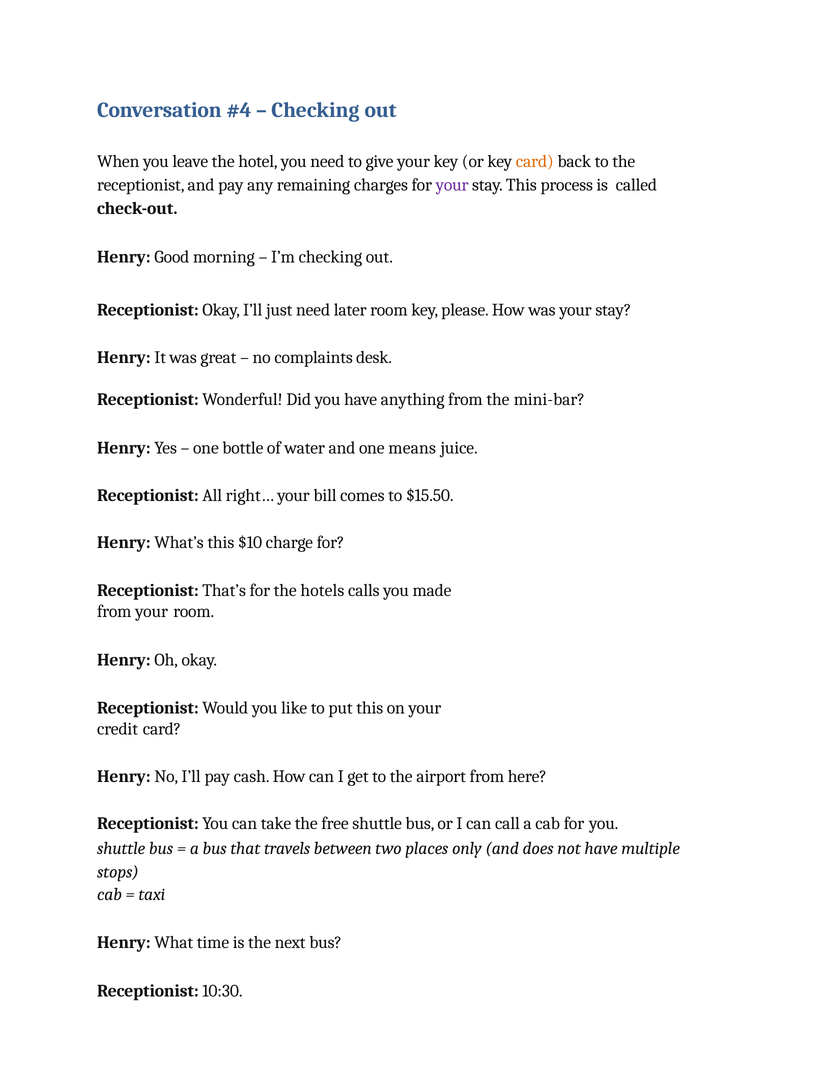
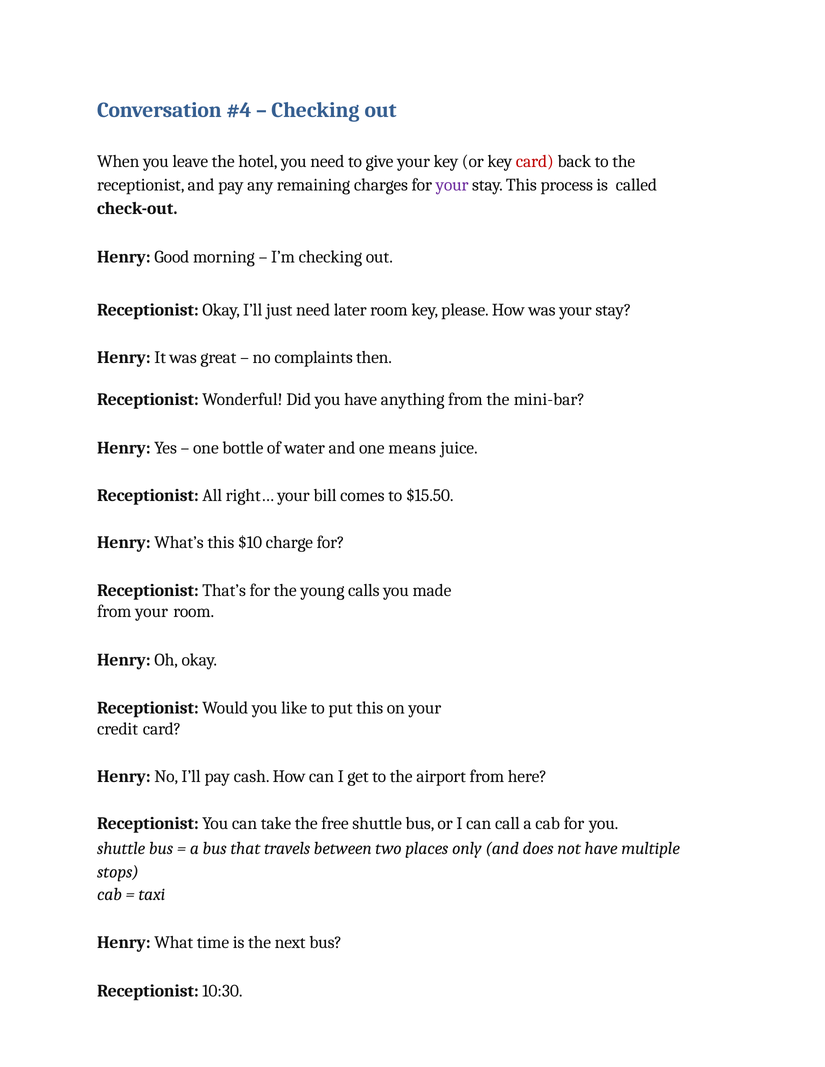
card colour: orange -> red (535, 162)
desk: desk -> then (374, 358)
hotels: hotels -> young (322, 591)
